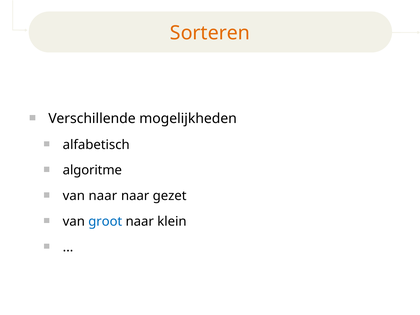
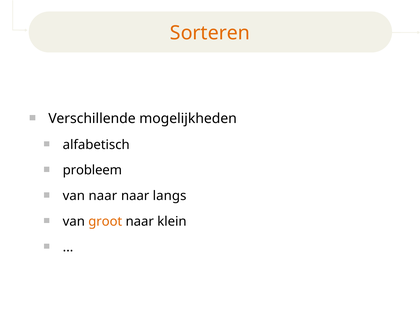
algoritme: algoritme -> probleem (92, 170)
gezet: gezet -> langs (170, 196)
groot colour: blue -> orange (105, 222)
